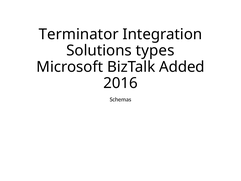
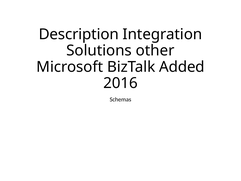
Terminator: Terminator -> Description (79, 34)
types: types -> other (155, 51)
